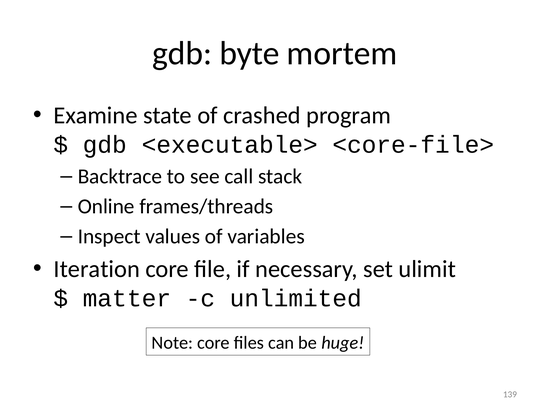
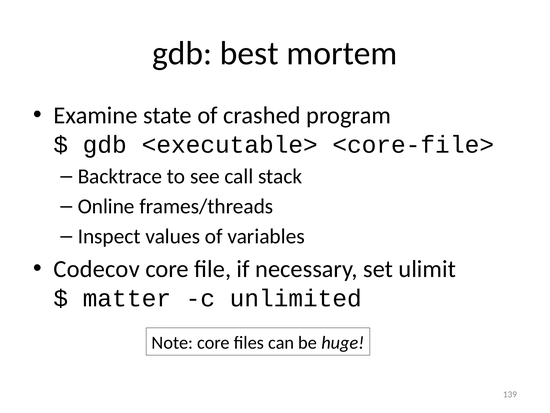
byte: byte -> best (249, 53)
Iteration: Iteration -> Codecov (97, 269)
